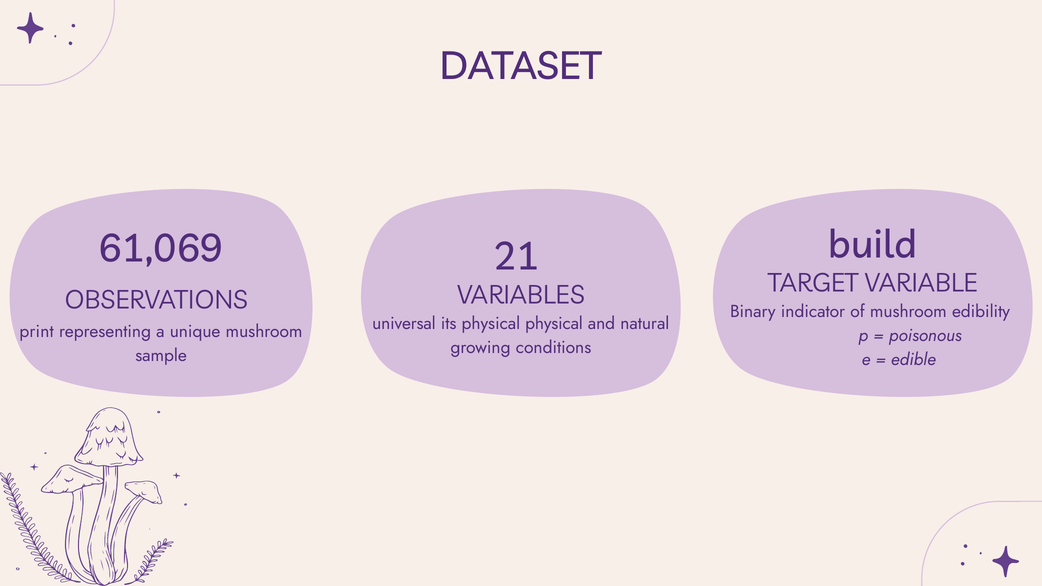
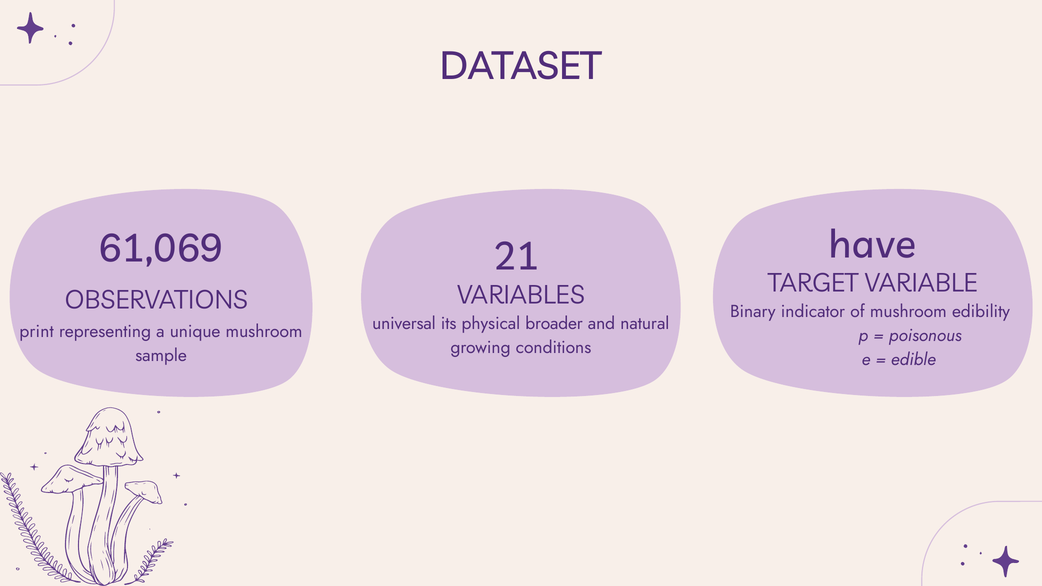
build: build -> have (873, 245)
physical physical: physical -> broader (554, 324)
